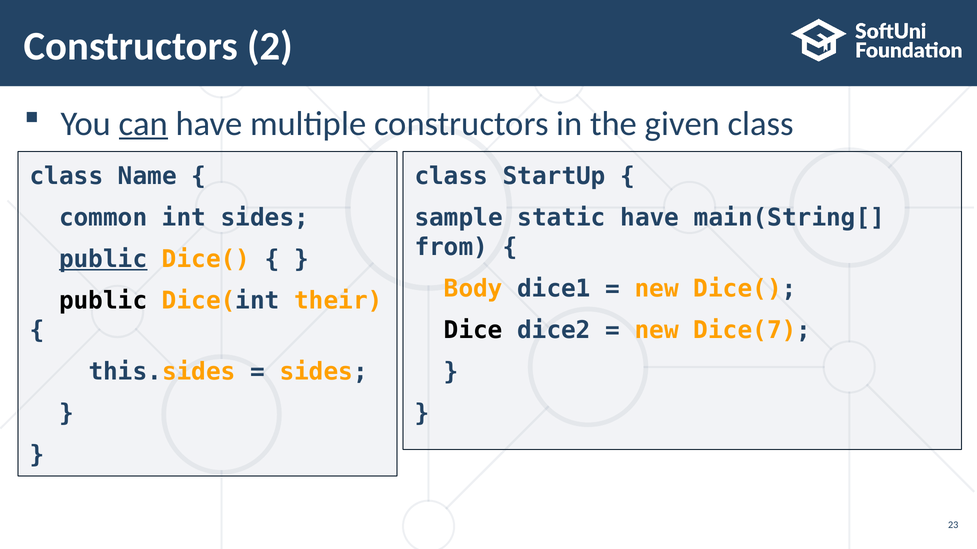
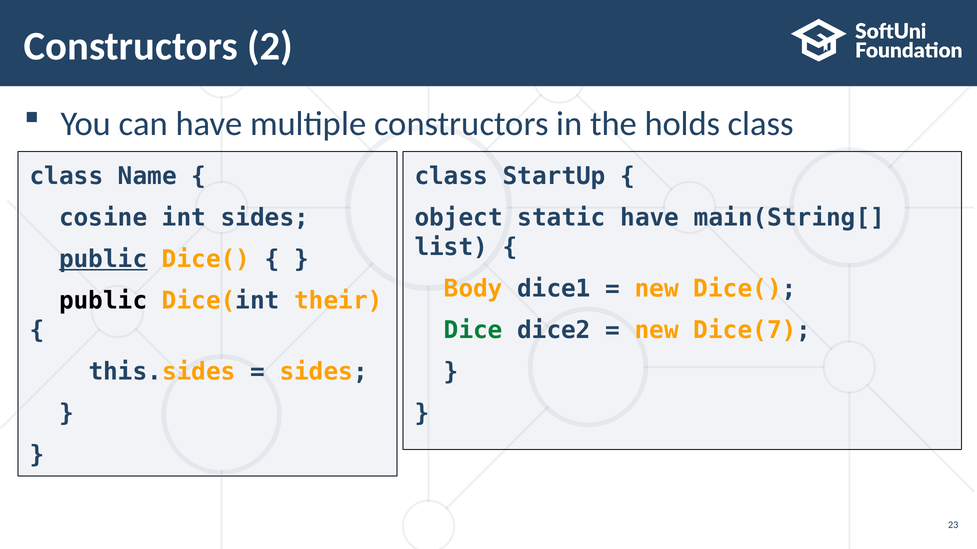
can underline: present -> none (143, 124)
given: given -> holds (682, 124)
common: common -> cosine (103, 218)
sample: sample -> object (459, 218)
from: from -> list (451, 247)
Dice colour: black -> green (473, 331)
